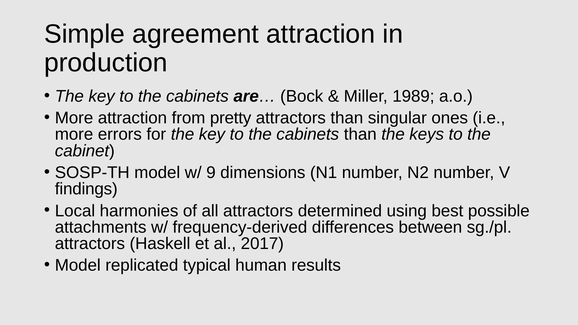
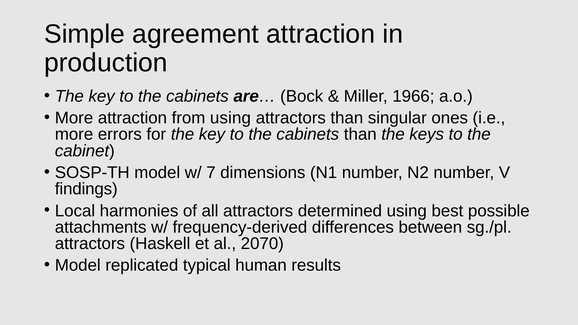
1989: 1989 -> 1966 (413, 96)
from pretty: pretty -> using (230, 118)
9: 9 -> 7 (211, 173)
2017: 2017 -> 2070 (262, 244)
